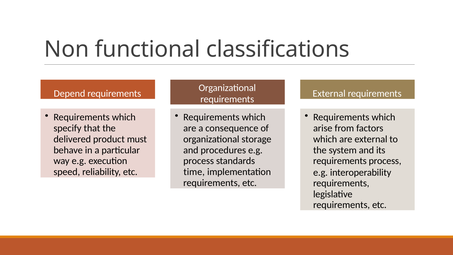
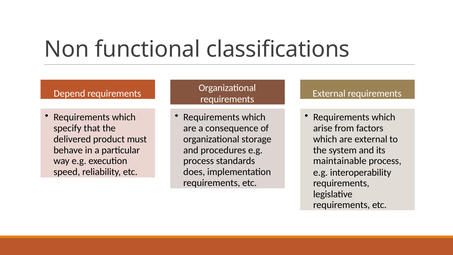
requirements: requirements -> maintainable (340, 161)
time: time -> does (194, 172)
